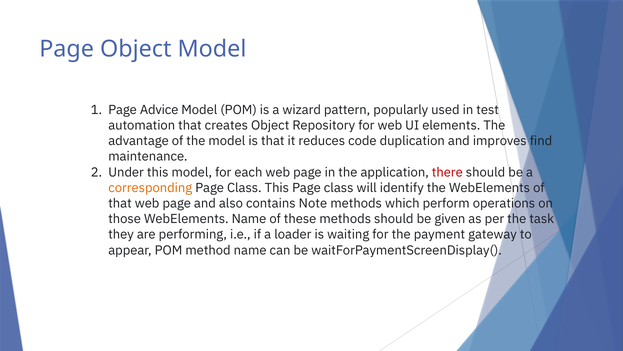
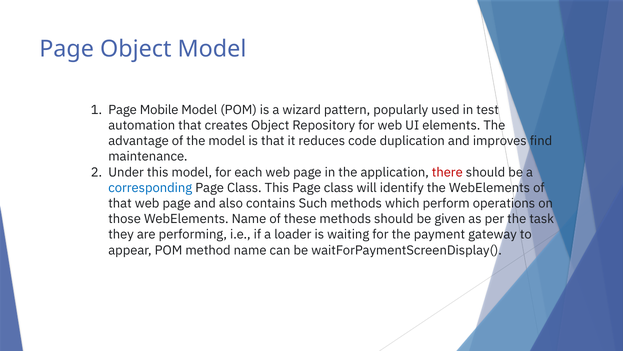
Advice: Advice -> Mobile (159, 110)
corresponding colour: orange -> blue (150, 188)
Note: Note -> Such (313, 203)
